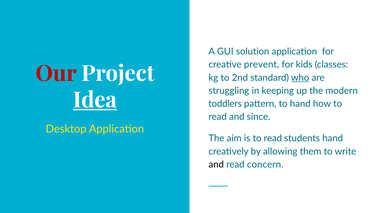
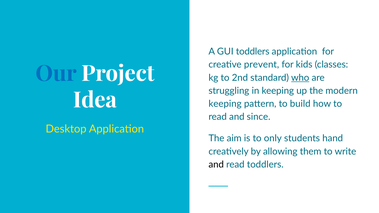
GUI solution: solution -> toddlers (253, 52)
Our colour: red -> blue (56, 74)
Idea underline: present -> none (95, 100)
toddlers: toddlers -> keeping (225, 104)
to hand: hand -> build (300, 104)
is to read: read -> only (273, 138)
read concern: concern -> toddlers (265, 165)
